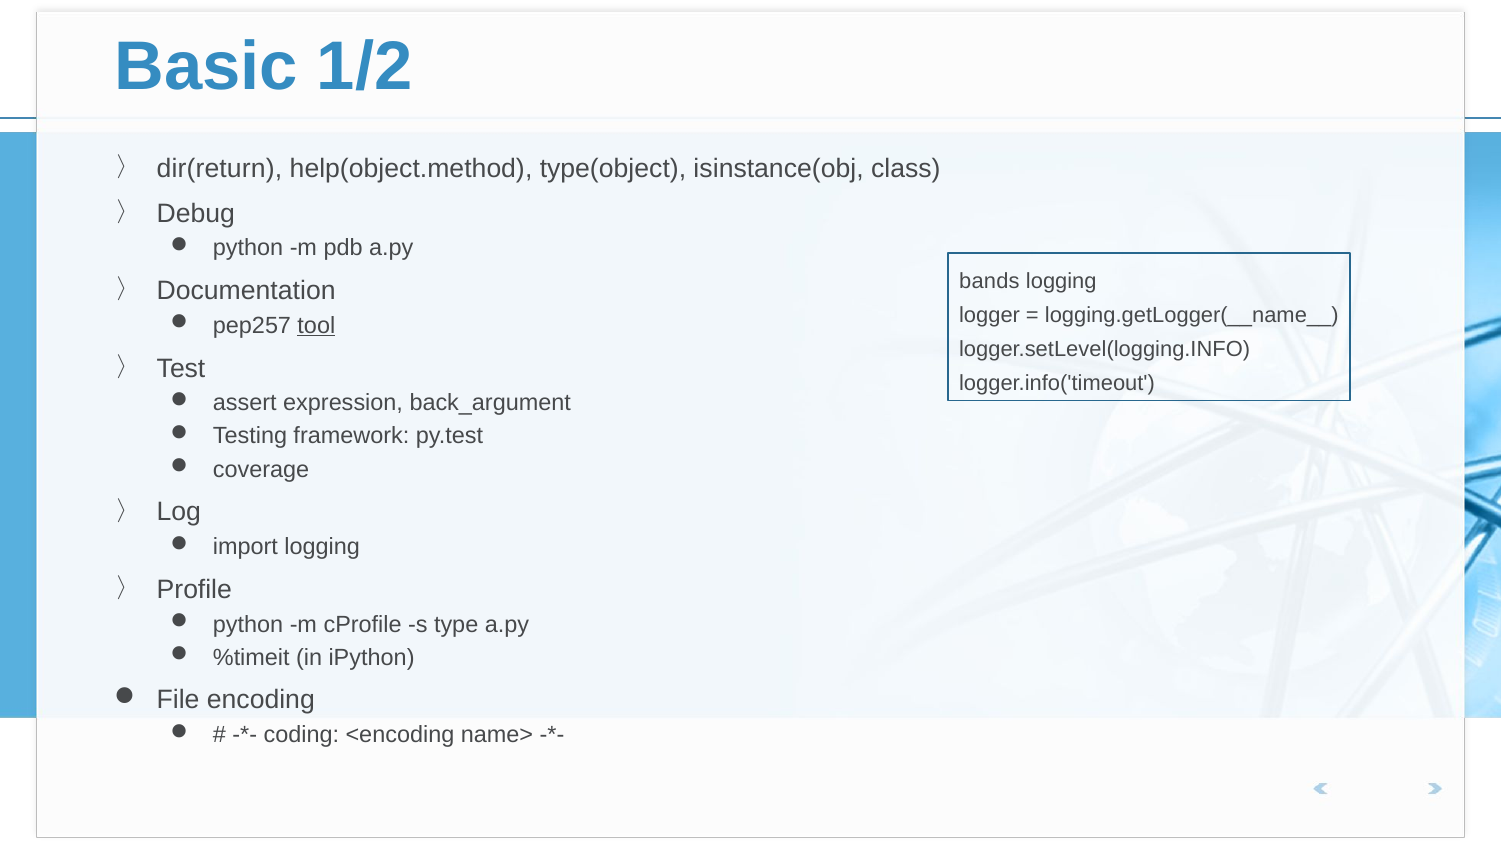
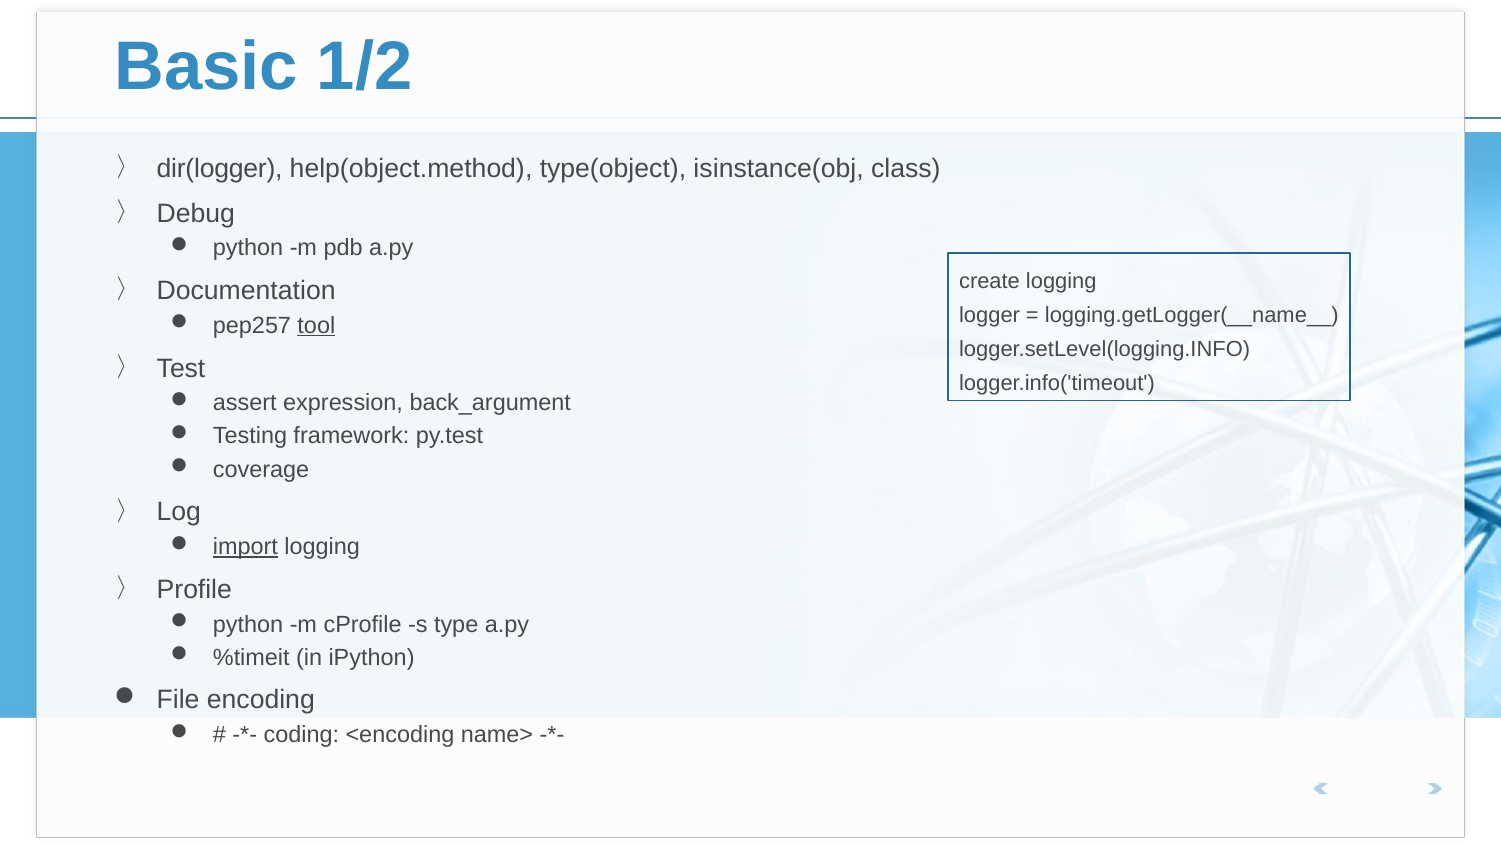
dir(return: dir(return -> dir(logger (220, 169)
bands: bands -> create (989, 281)
import underline: none -> present (245, 547)
